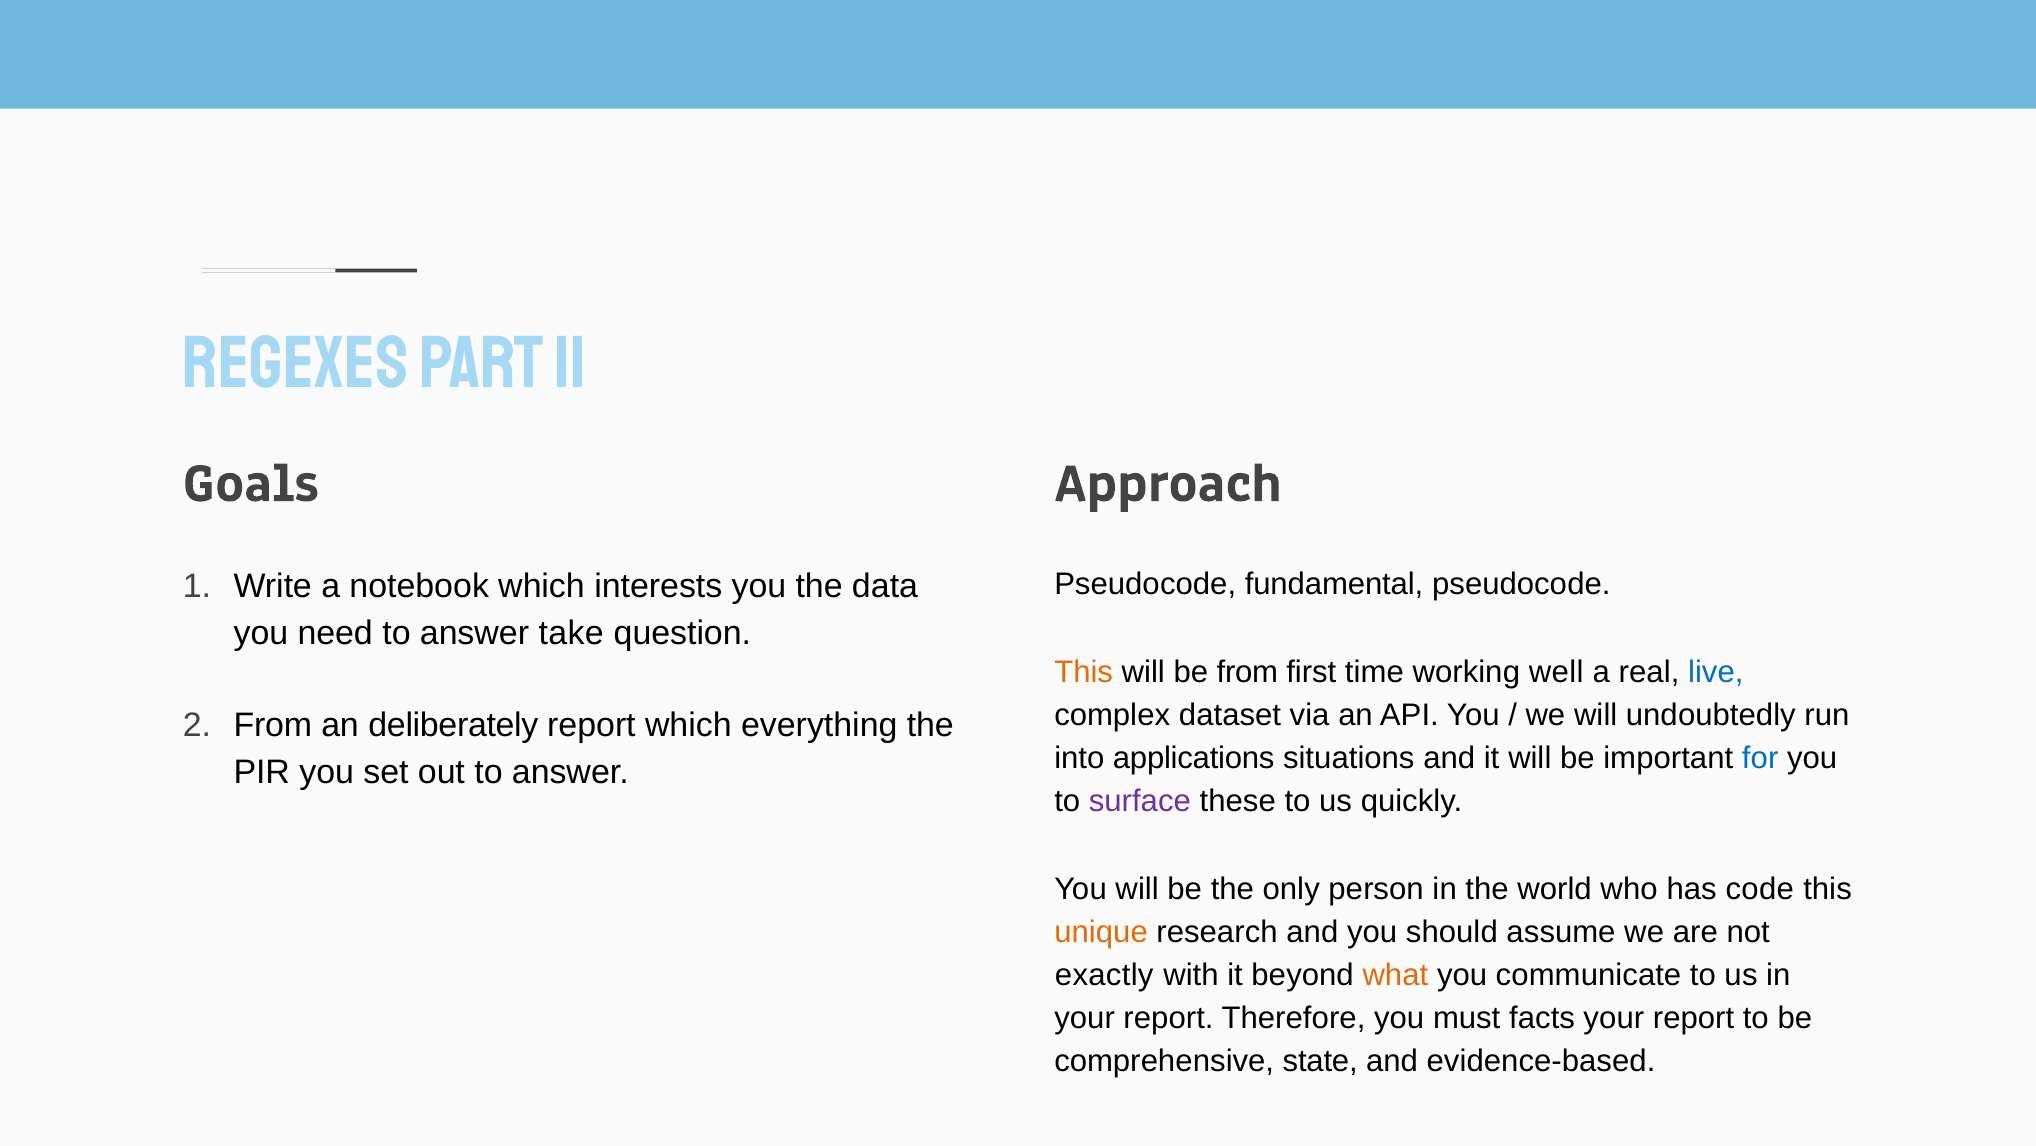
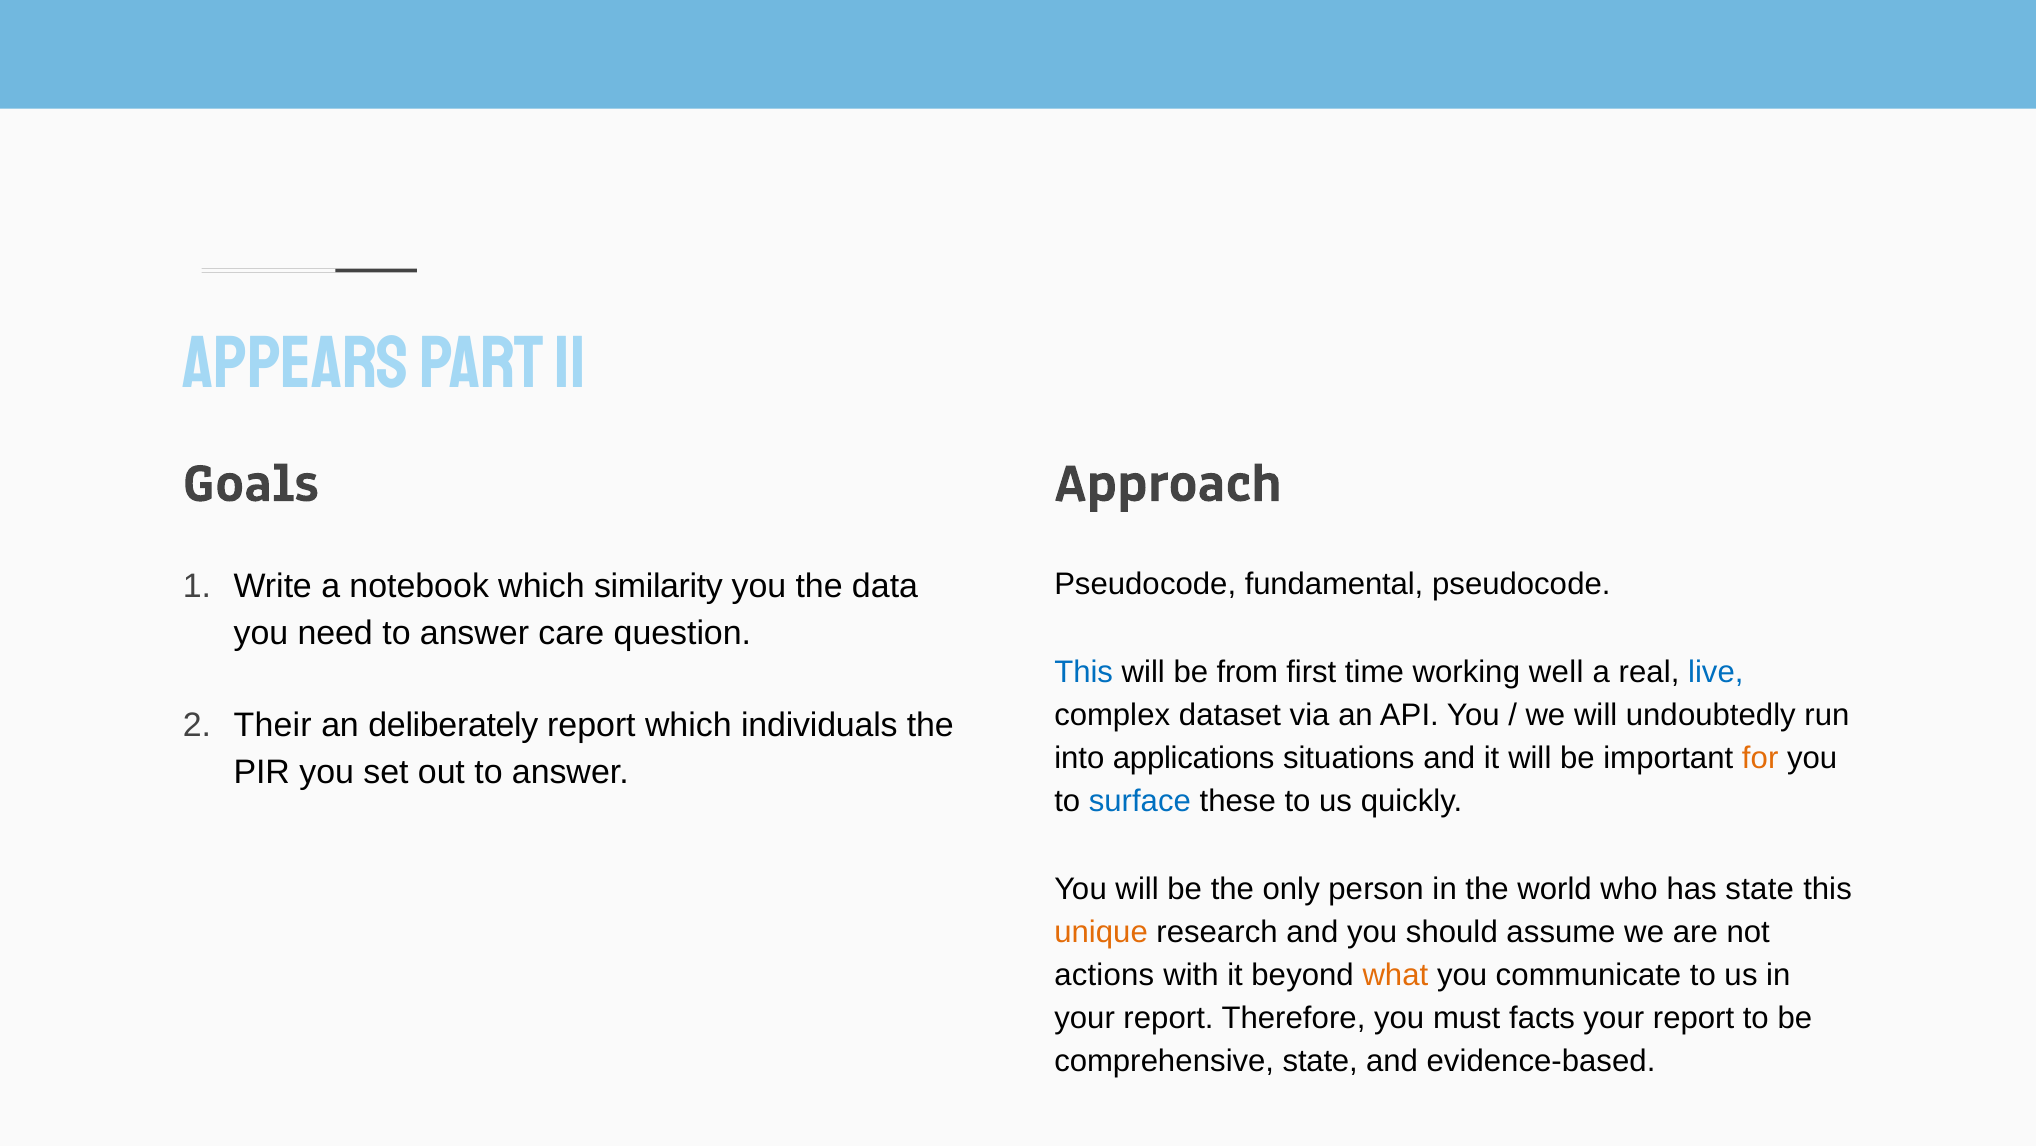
Regexes: Regexes -> Appears (296, 363)
interests: interests -> similarity (658, 586)
take: take -> care (571, 633)
This colour: orange -> blue (1084, 672)
From: From -> Their (273, 725)
everything: everything -> individuals (819, 725)
for colour: blue -> orange (1760, 758)
surface colour: purple -> blue (1140, 800)
has code: code -> state (1760, 889)
exactly: exactly -> actions (1104, 974)
